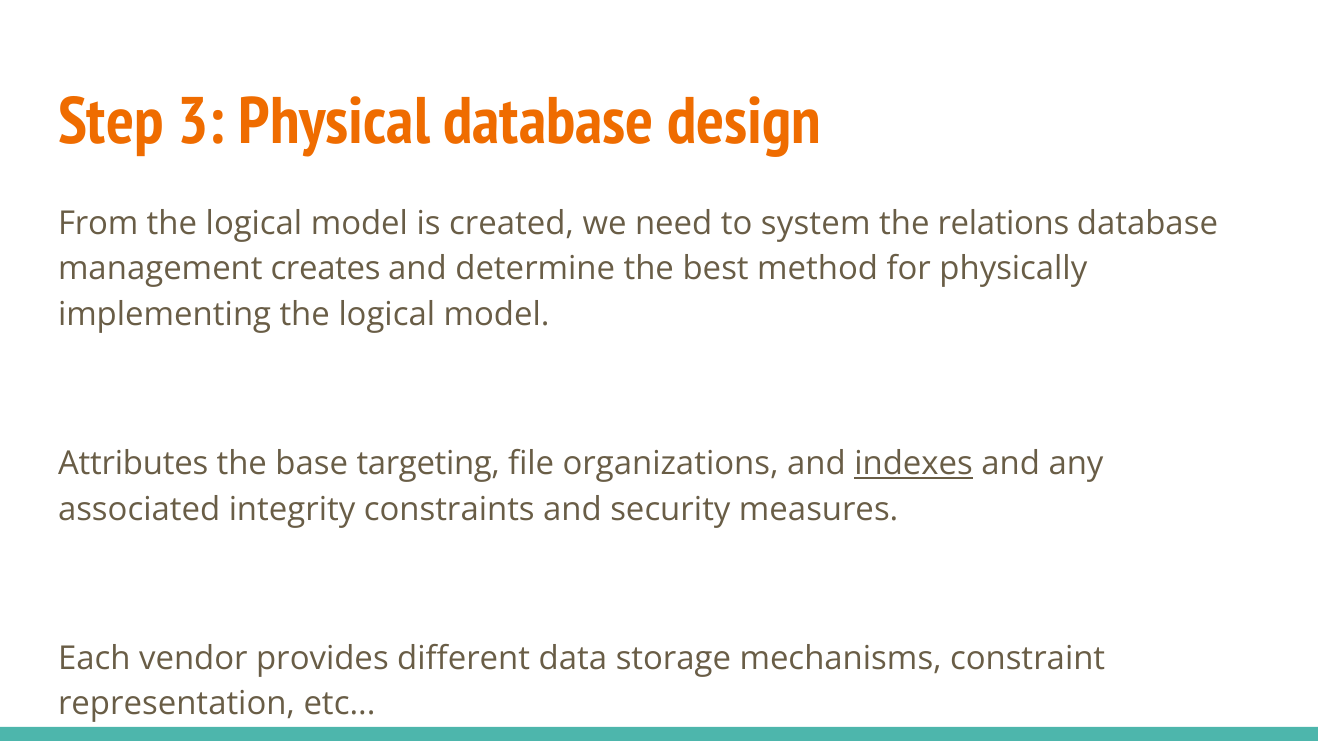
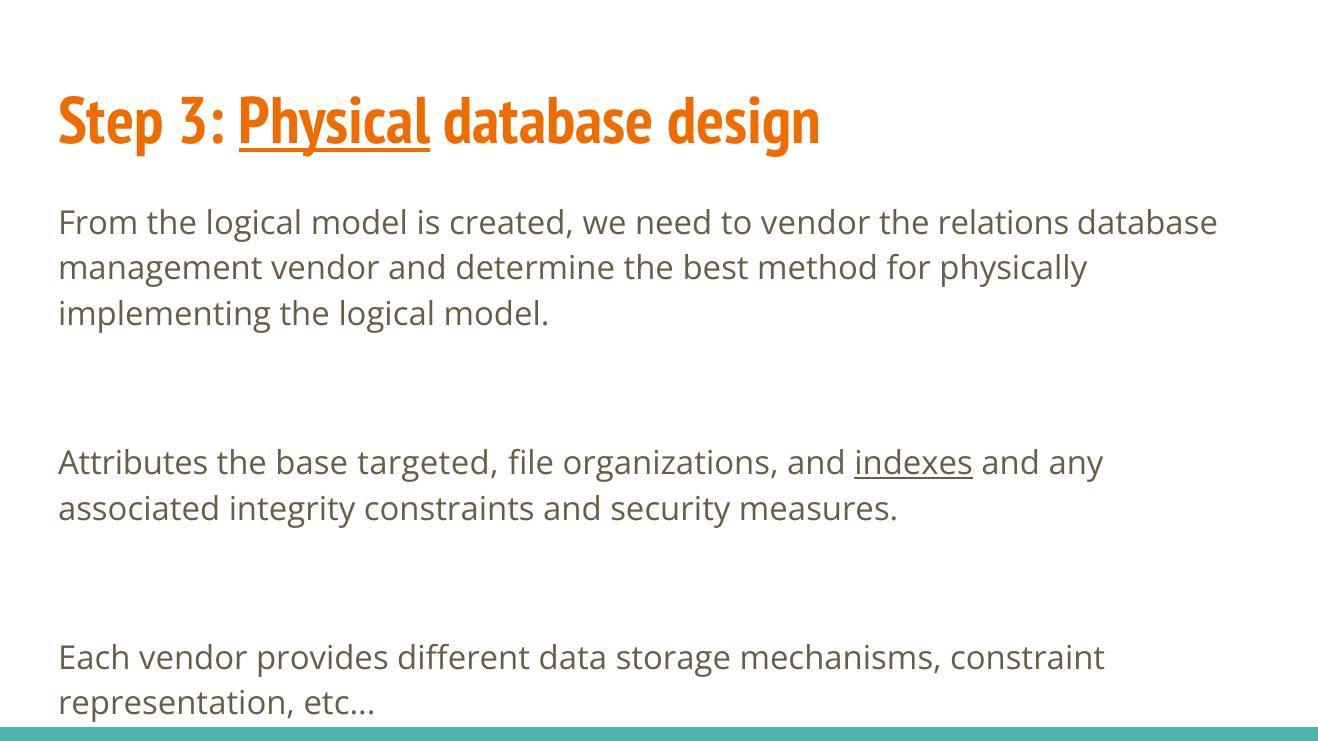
Physical underline: none -> present (334, 121)
to system: system -> vendor (816, 224)
management creates: creates -> vendor (325, 269)
targeting: targeting -> targeted (428, 464)
